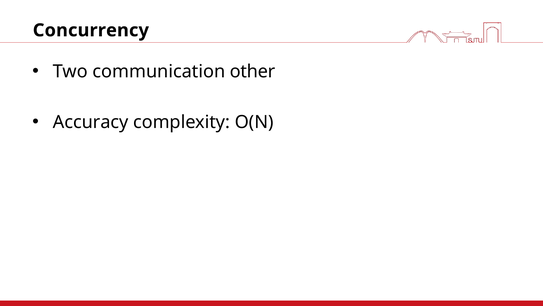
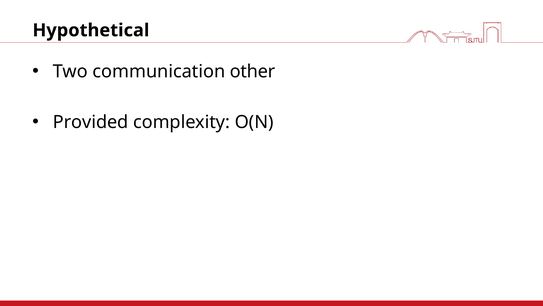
Concurrency: Concurrency -> Hypothetical (91, 30)
Accuracy: Accuracy -> Provided (91, 122)
